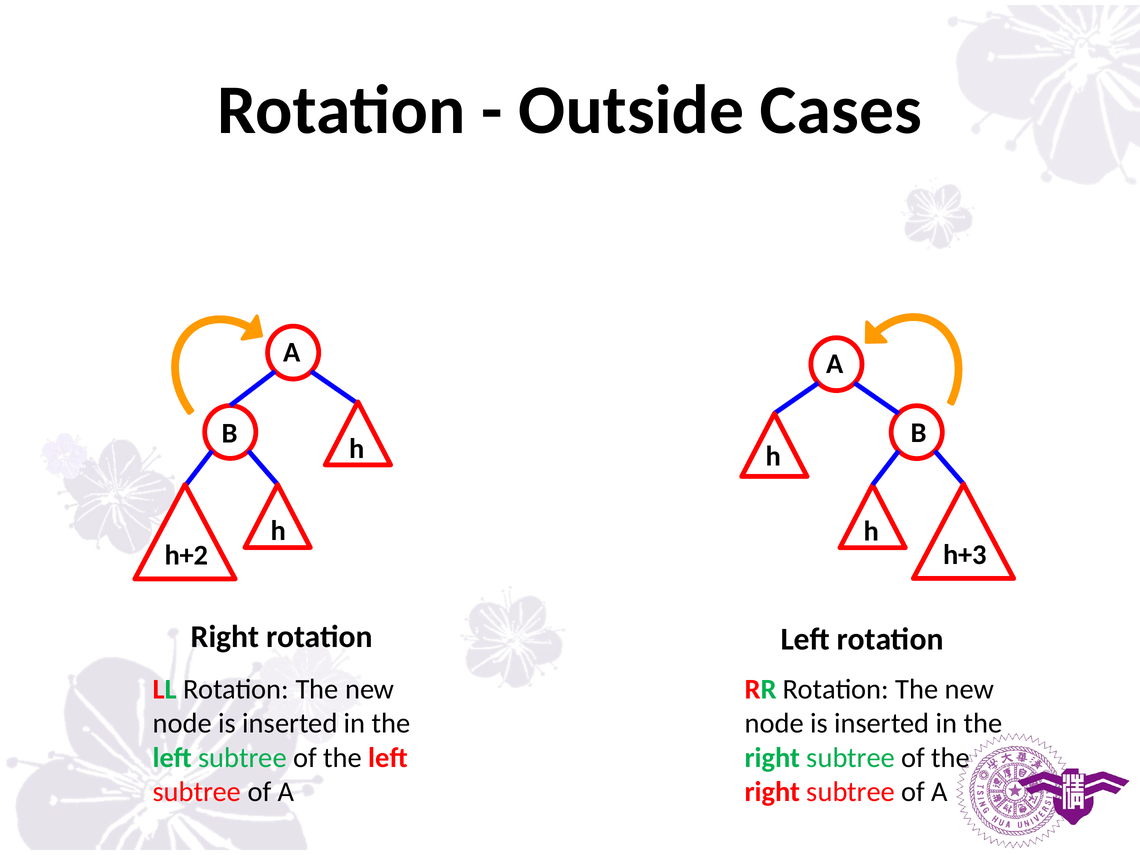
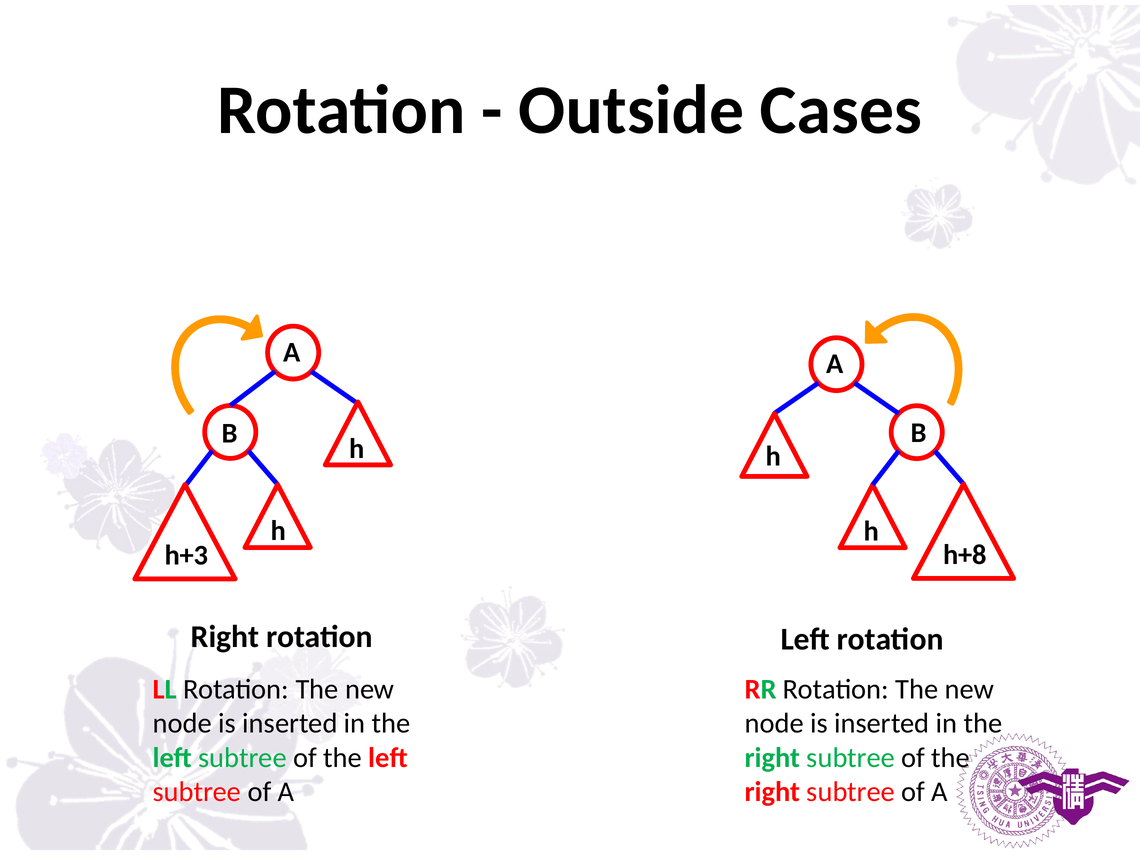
h+3: h+3 -> h+8 (965, 555)
h+2: h+2 -> h+3 (186, 555)
